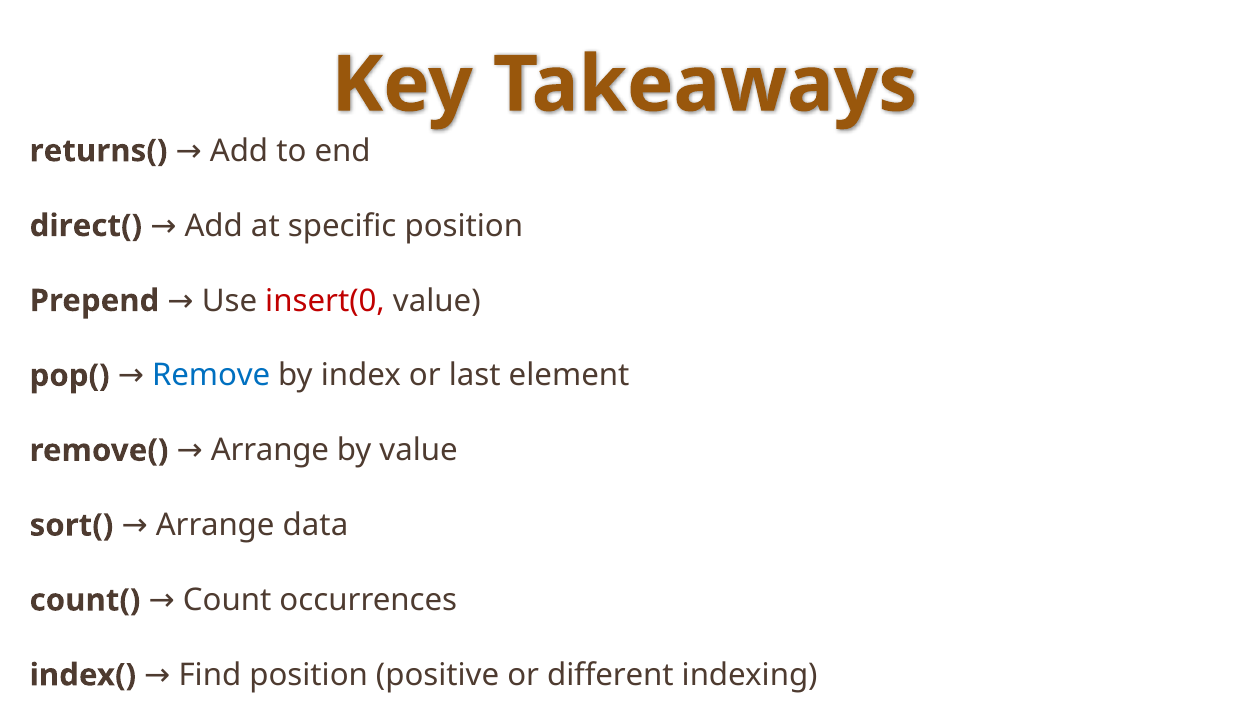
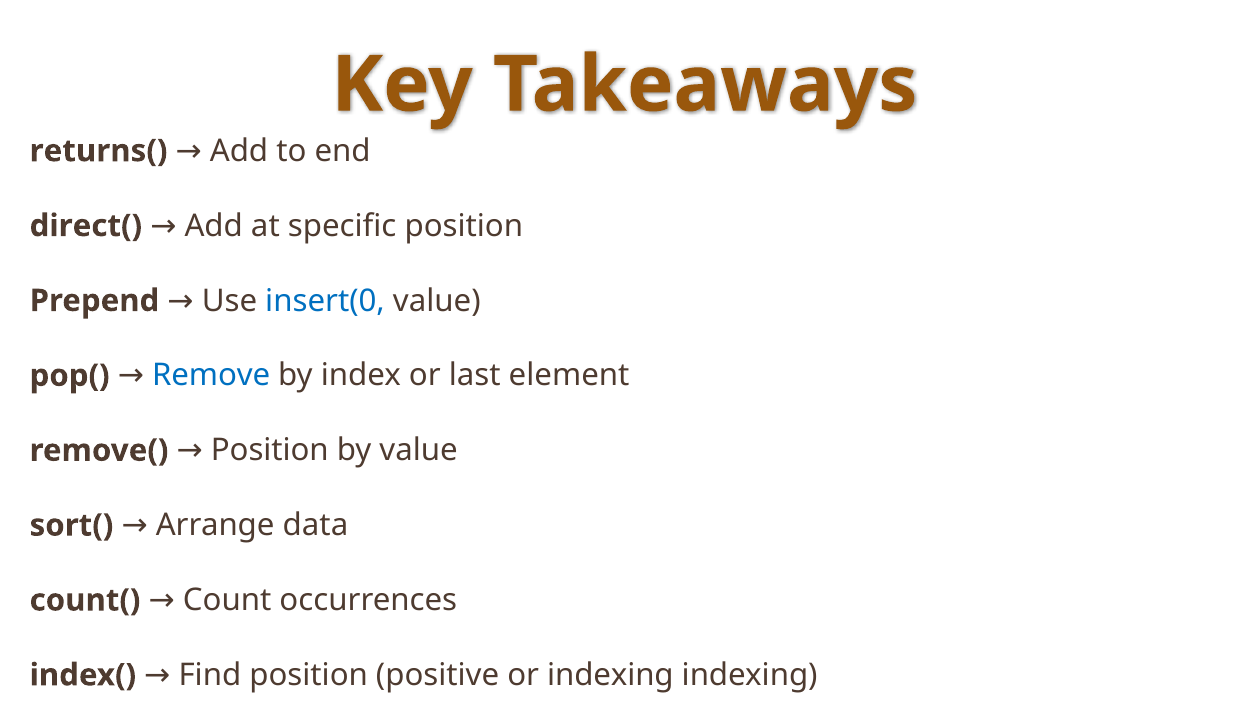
insert(0 colour: red -> blue (325, 301)
remove( Arrange: Arrange -> Position (270, 451)
or different: different -> indexing (610, 676)
